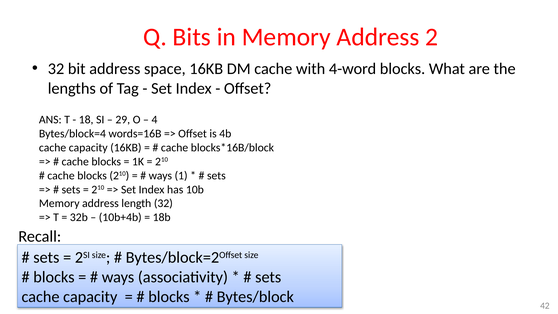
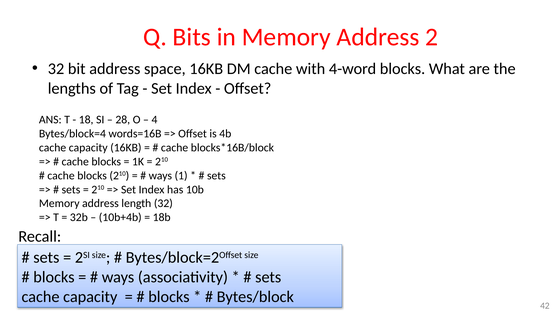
29: 29 -> 28 (123, 120)
